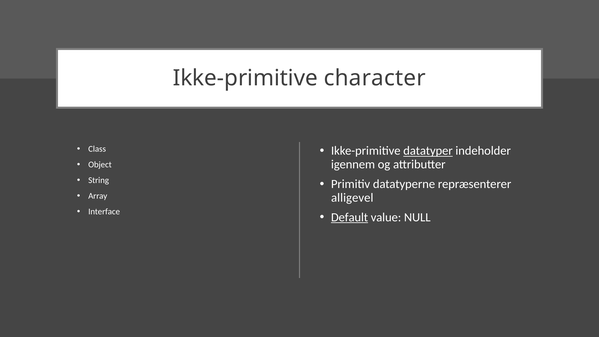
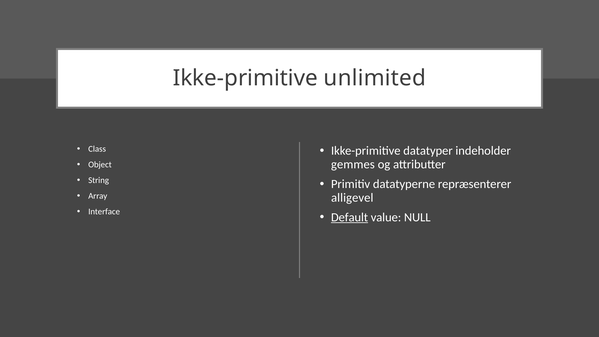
character: character -> unlimited (375, 78)
datatyper underline: present -> none (428, 151)
igennem: igennem -> gemmes (353, 164)
